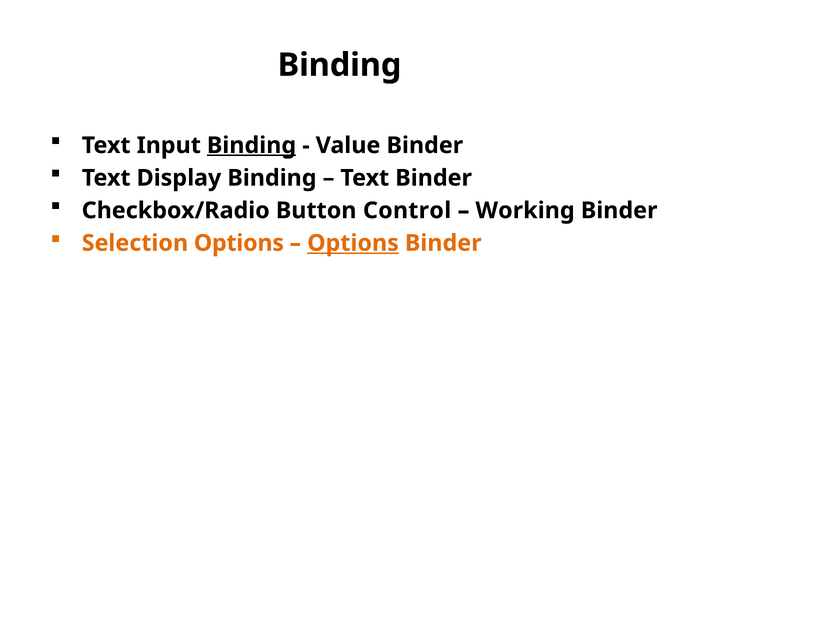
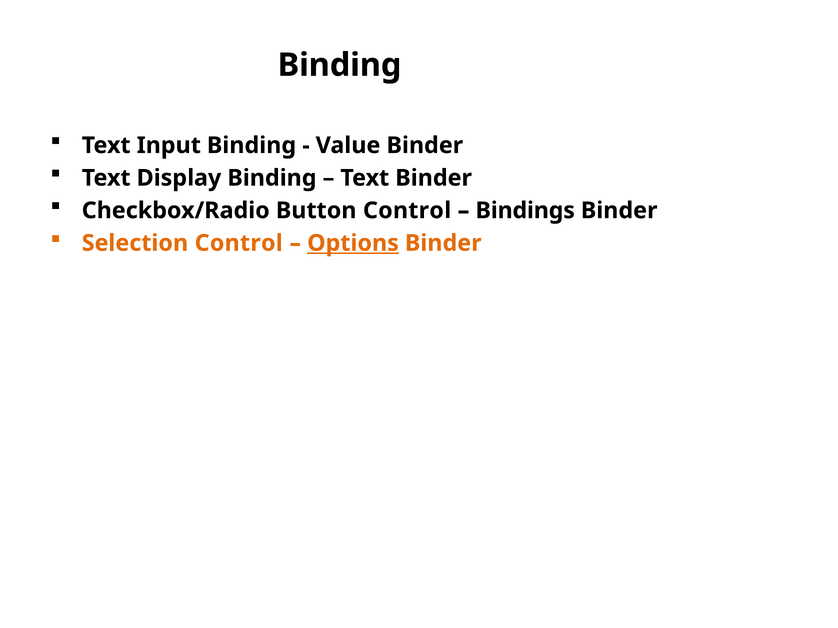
Binding underline: present -> none (251, 145)
Working: Working -> Bindings (525, 211)
Selection Options: Options -> Control (239, 243)
